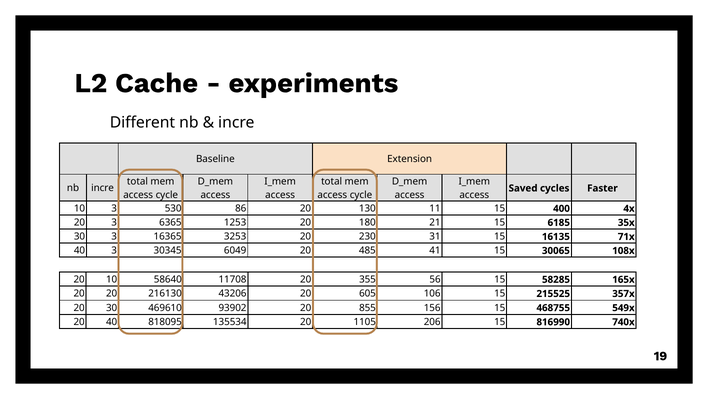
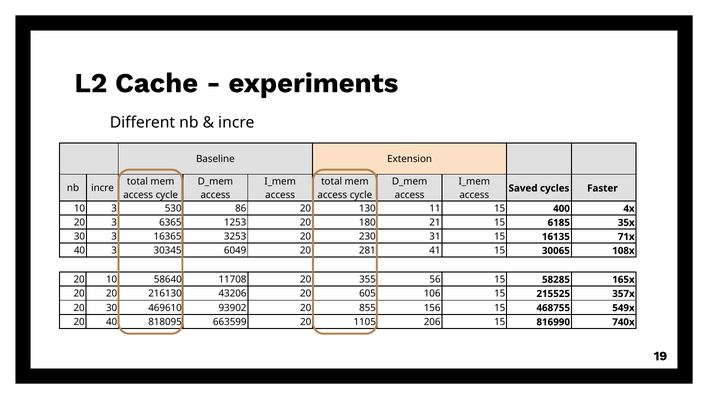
485: 485 -> 281 (367, 251)
135534: 135534 -> 663599 (230, 322)
